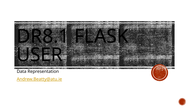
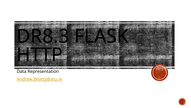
DR8.1: DR8.1 -> DR8.3 (43, 36)
USER: USER -> HTTP (40, 55)
